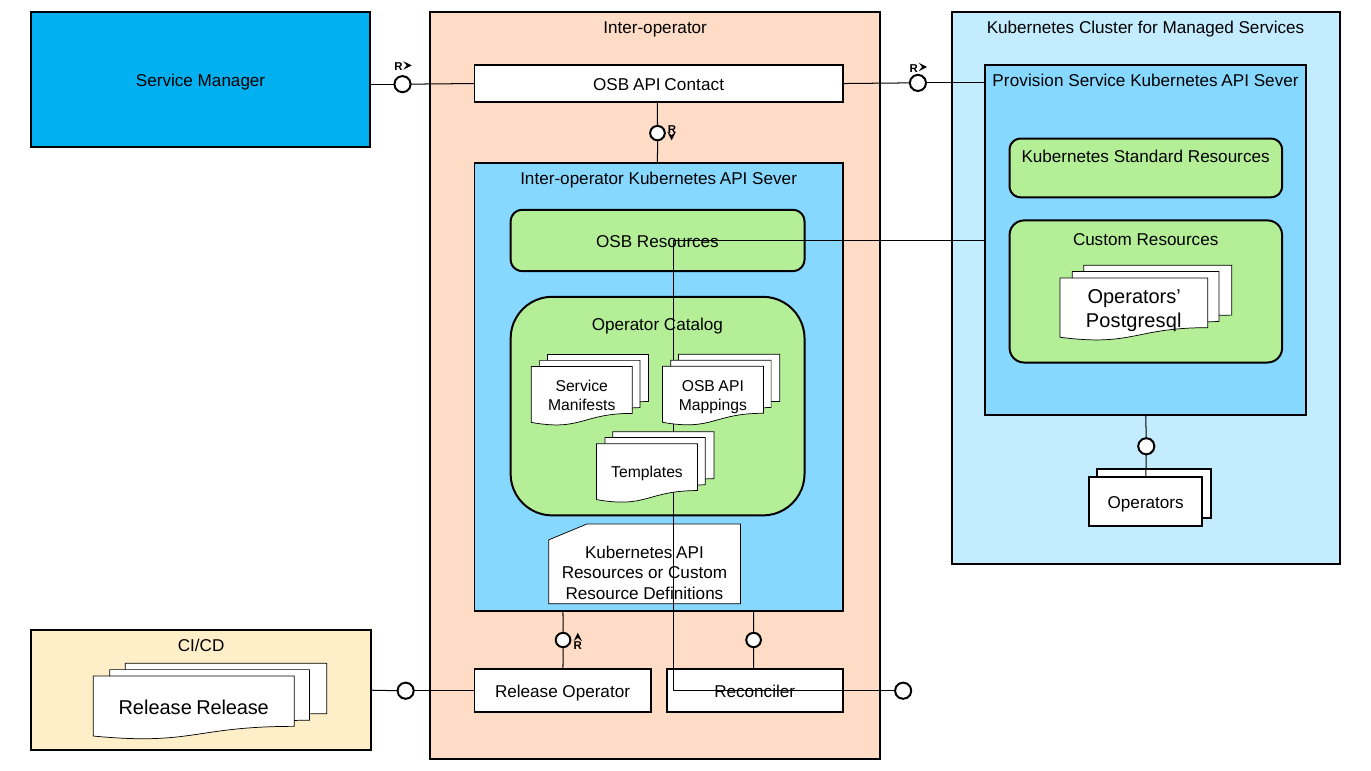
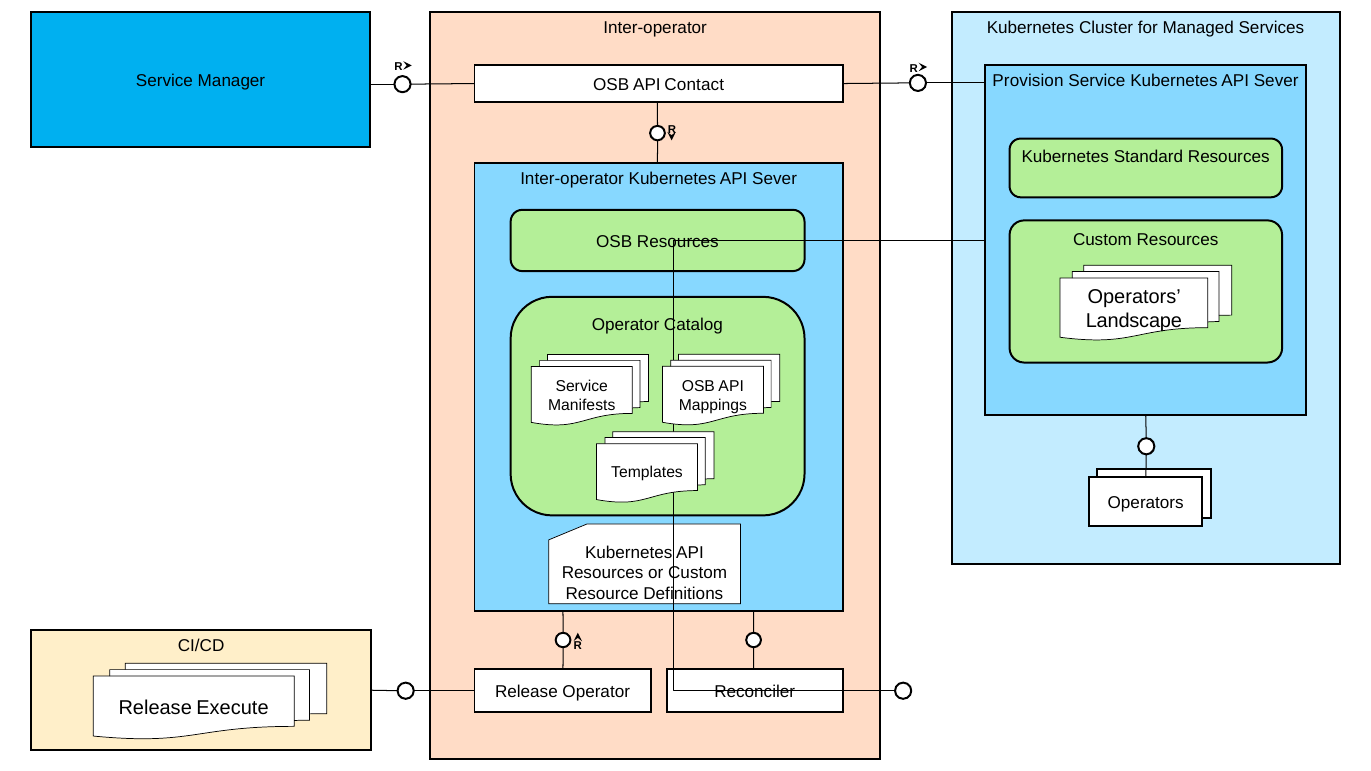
Postgresql: Postgresql -> Landscape (1134, 321)
Release Release: Release -> Execute (233, 707)
